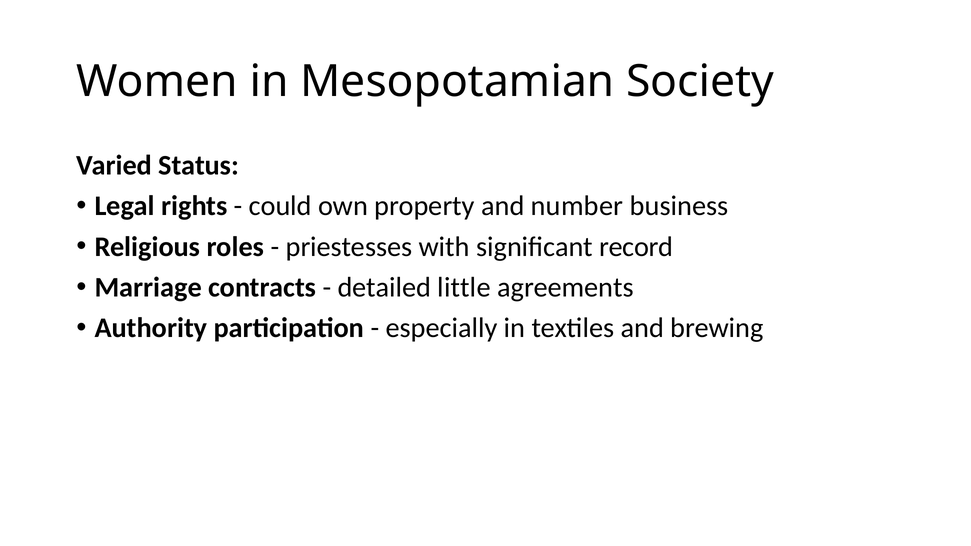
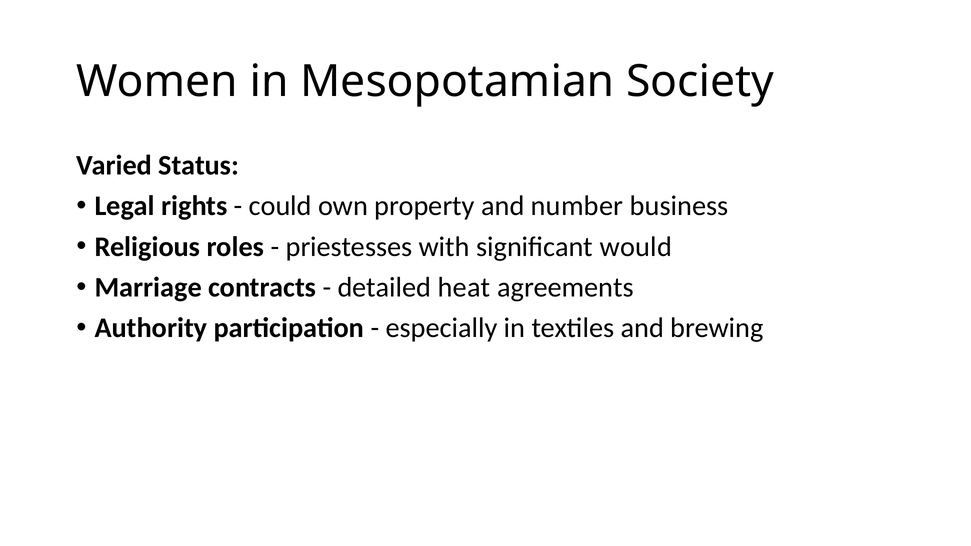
record: record -> would (636, 247)
little: little -> heat (464, 287)
